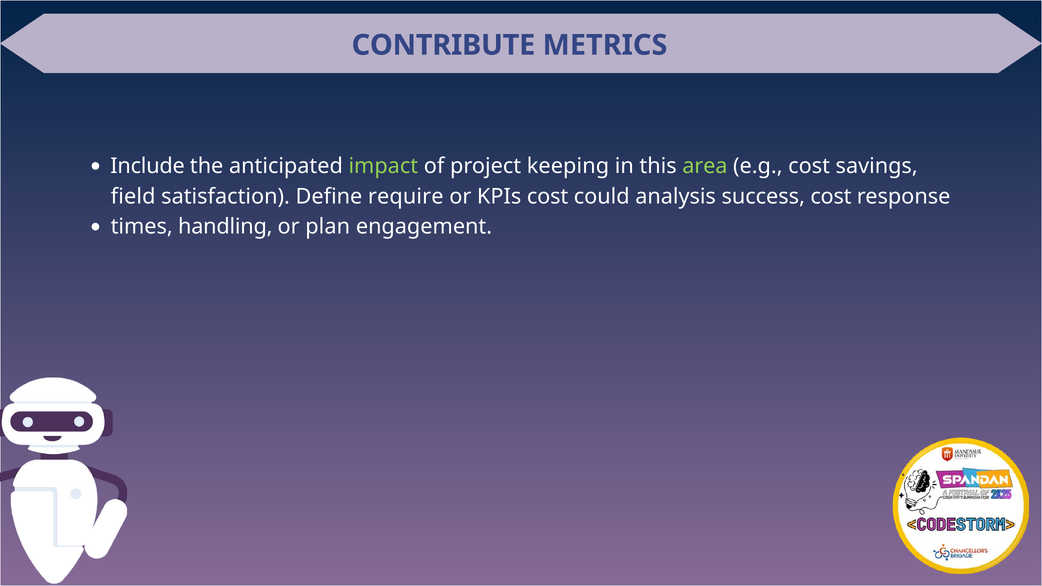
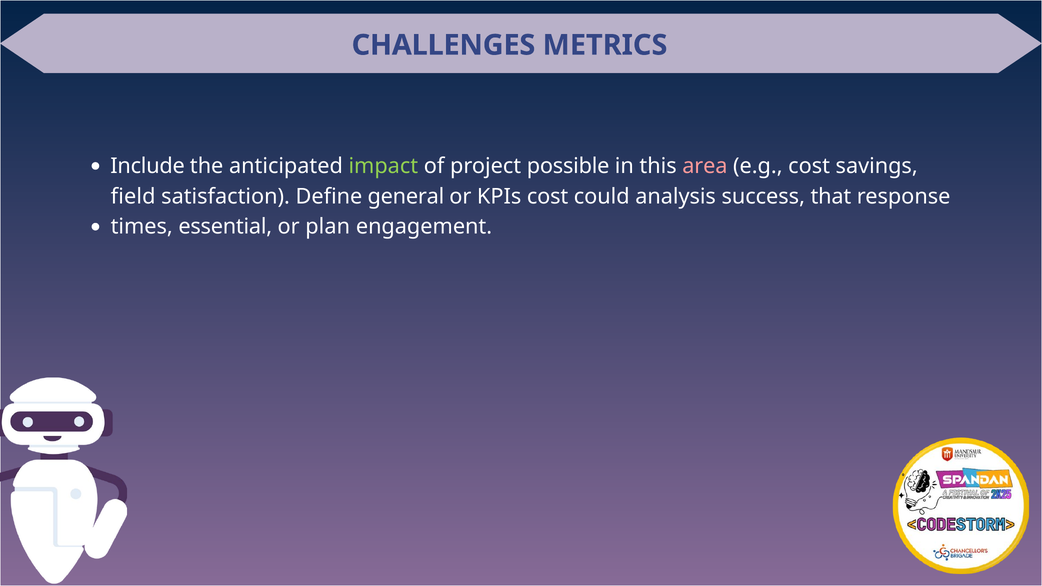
CONTRIBUTE: CONTRIBUTE -> CHALLENGES (443, 45)
keeping: keeping -> possible (568, 166)
area colour: light green -> pink (705, 166)
require: require -> general (406, 196)
success cost: cost -> that (831, 196)
handling: handling -> essential (225, 227)
